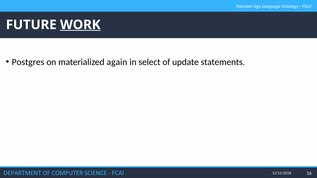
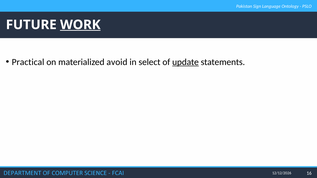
Postgres: Postgres -> Practical (28, 62)
again: again -> avoid (117, 62)
update underline: none -> present (185, 62)
